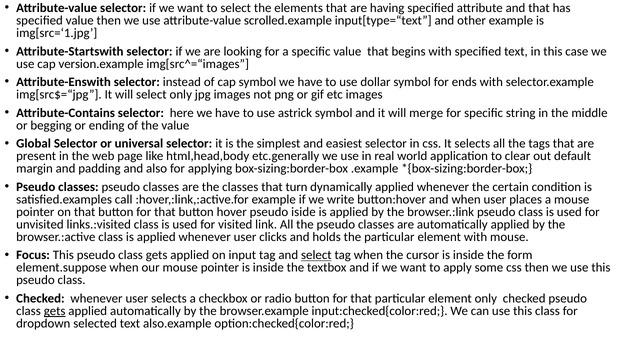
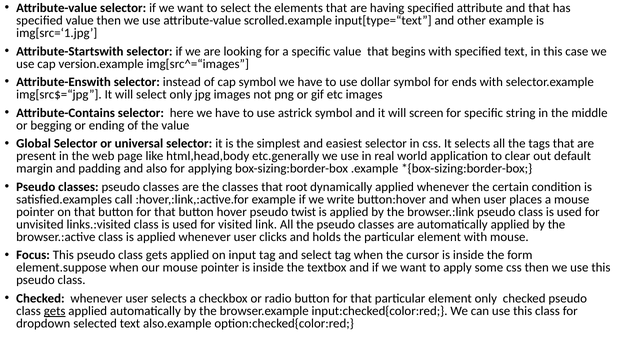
merge: merge -> screen (426, 113)
turn: turn -> root (297, 187)
iside: iside -> twist (304, 212)
select underline: present -> none (316, 256)
